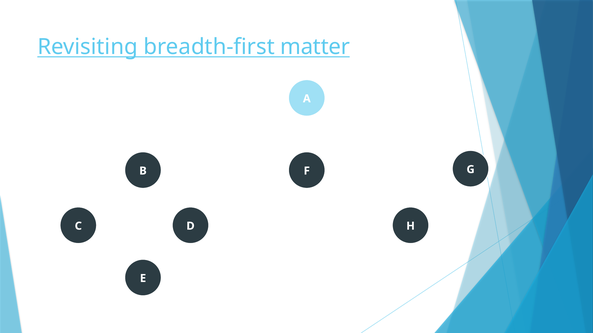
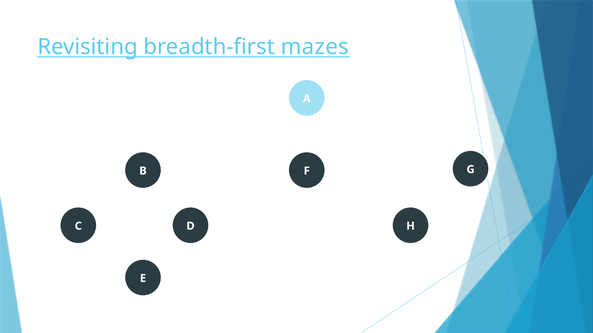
matter: matter -> mazes (315, 47)
